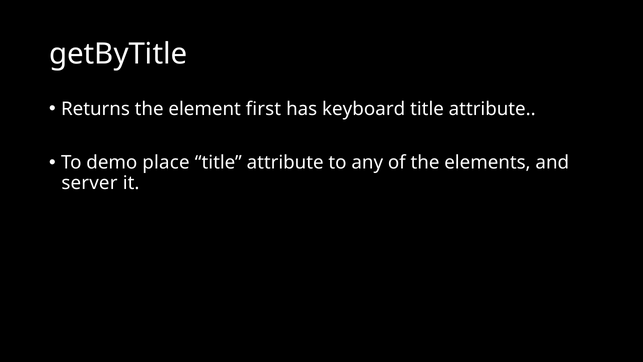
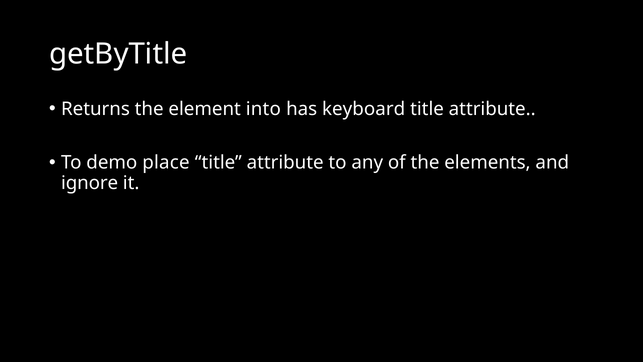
first: first -> into (263, 109)
server: server -> ignore (90, 183)
